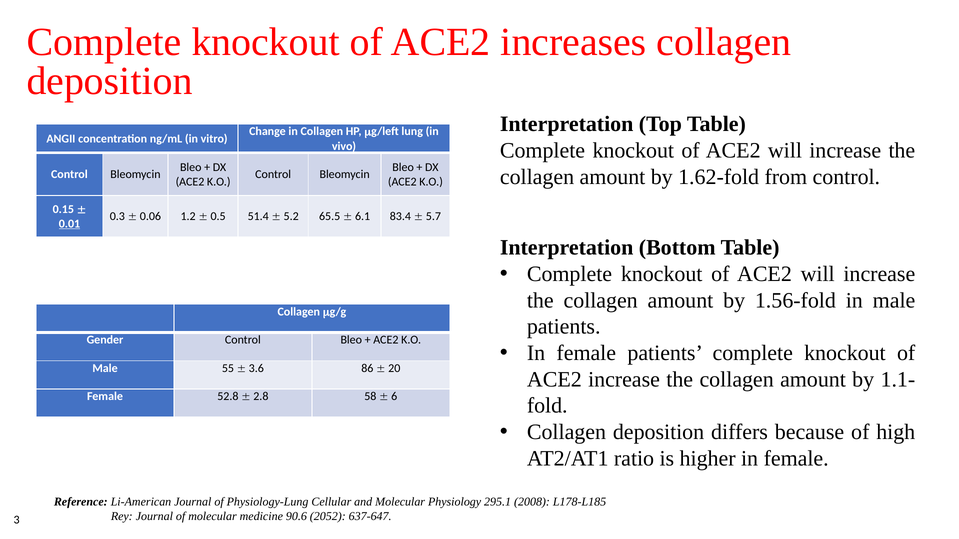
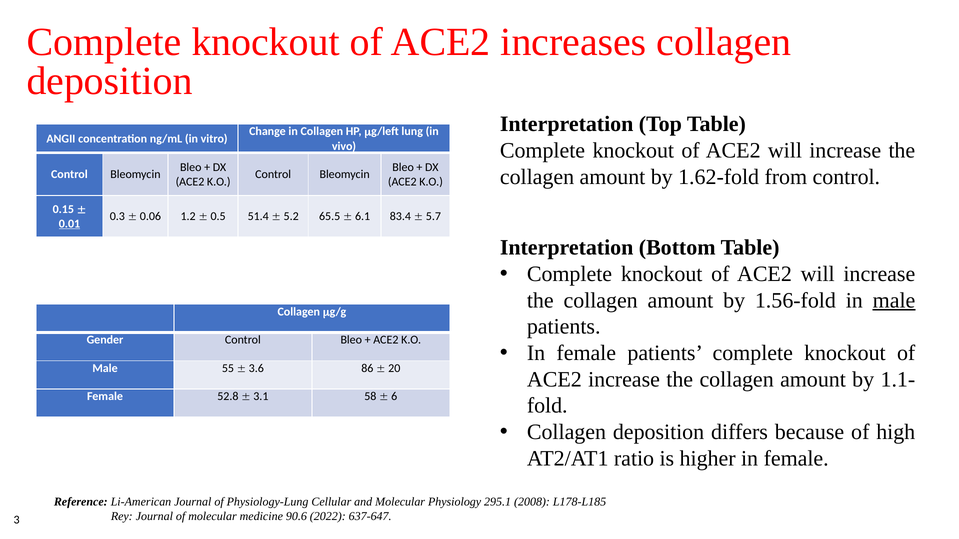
male underline: none -> present (894, 301)
2.8: 2.8 -> 3.1 (261, 397)
2052: 2052 -> 2022 (328, 517)
